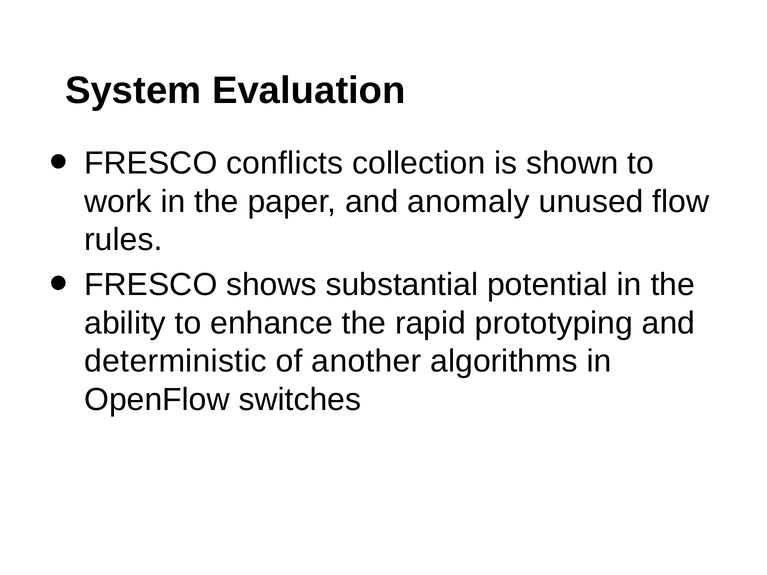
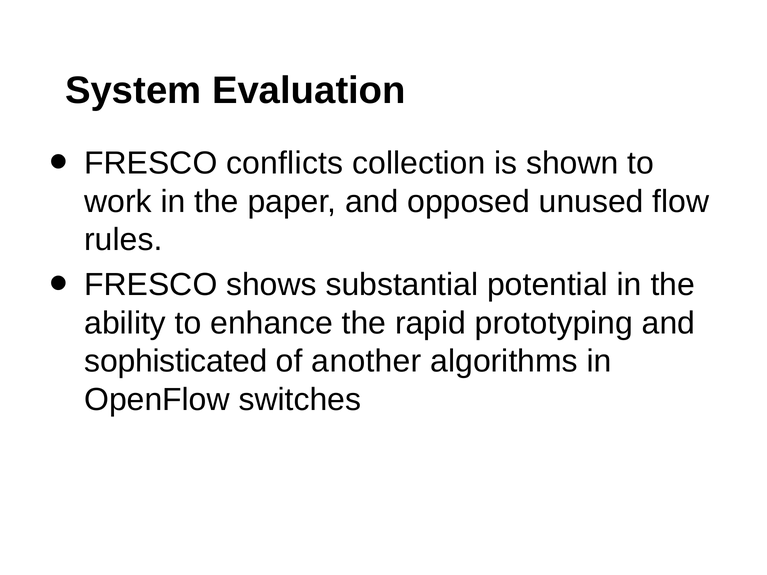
anomaly: anomaly -> opposed (469, 202)
deterministic: deterministic -> sophisticated (176, 361)
